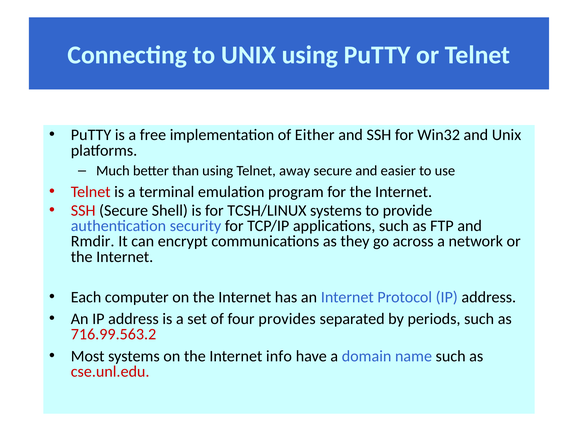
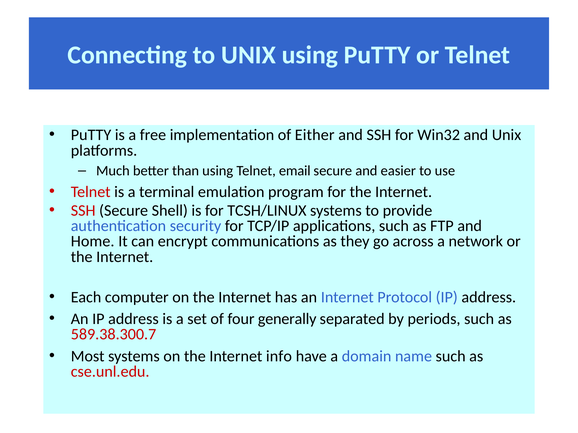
away: away -> email (295, 171)
Rmdir: Rmdir -> Home (93, 242)
provides: provides -> generally (287, 319)
716.99.563.2: 716.99.563.2 -> 589.38.300.7 (114, 335)
